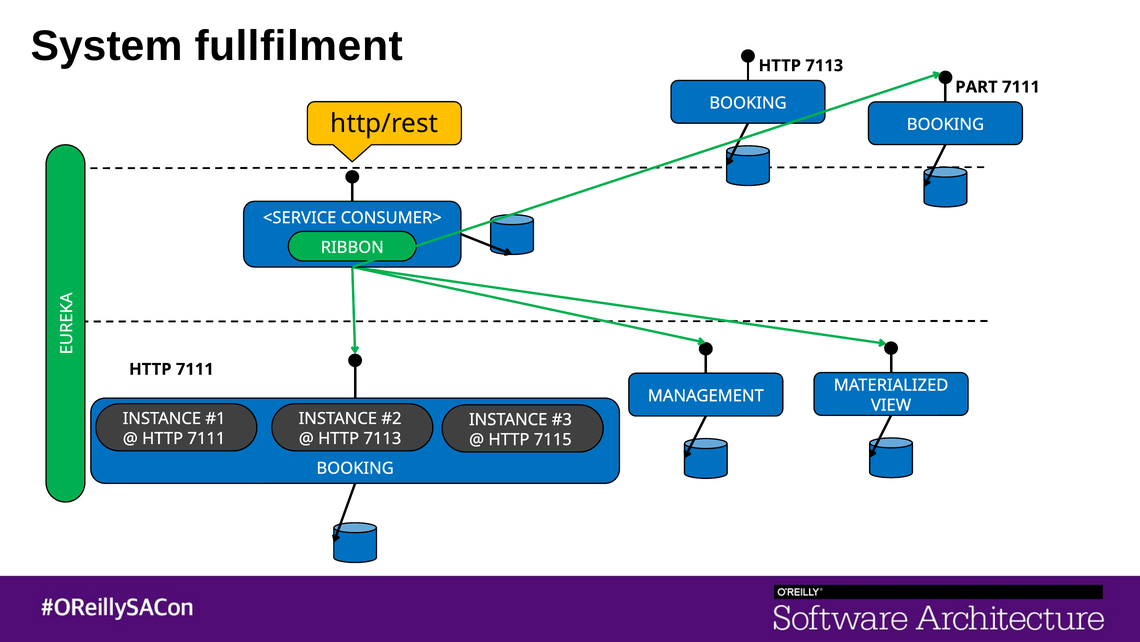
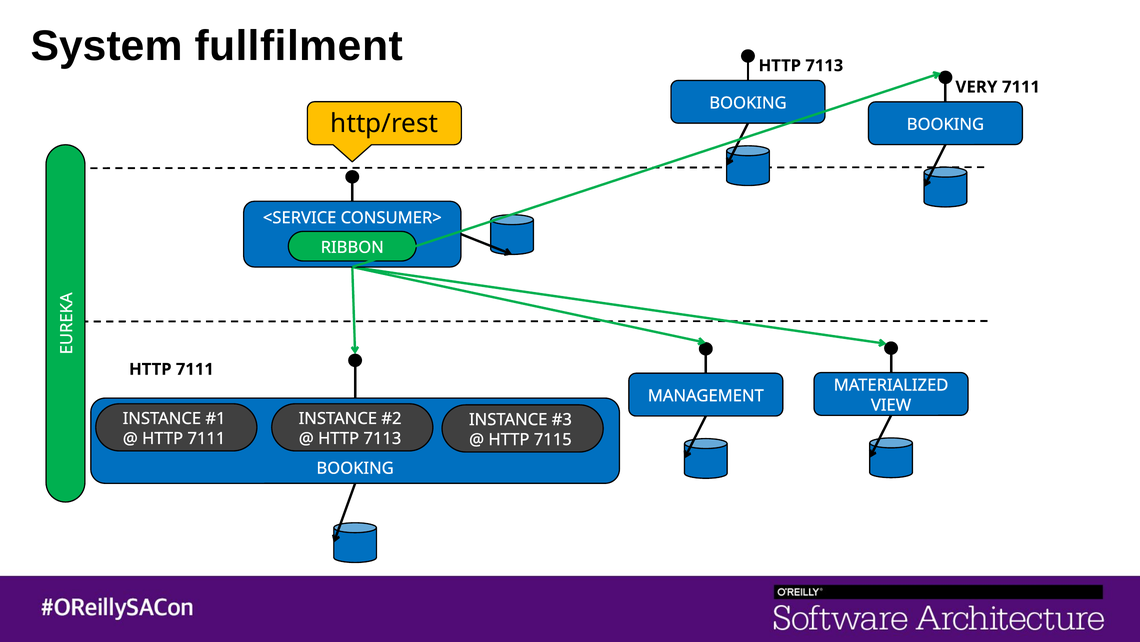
PART: PART -> VERY (976, 87)
